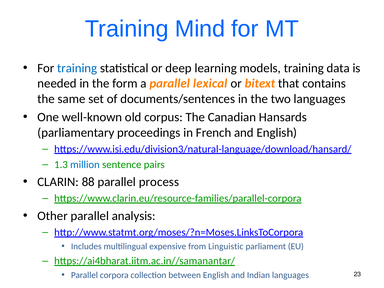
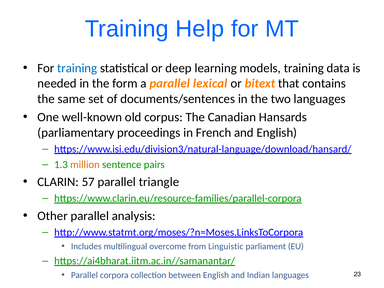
Mind: Mind -> Help (200, 29)
million colour: blue -> orange (85, 165)
88: 88 -> 57 (88, 182)
process: process -> triangle (159, 182)
expensive: expensive -> overcome (168, 246)
